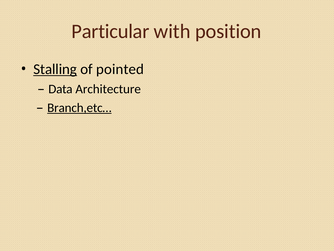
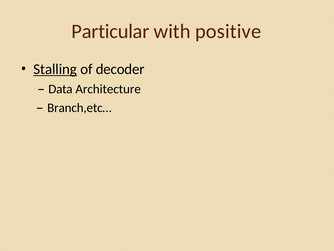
position: position -> positive (228, 31)
pointed: pointed -> decoder (120, 69)
Branch,etc… underline: present -> none (79, 108)
